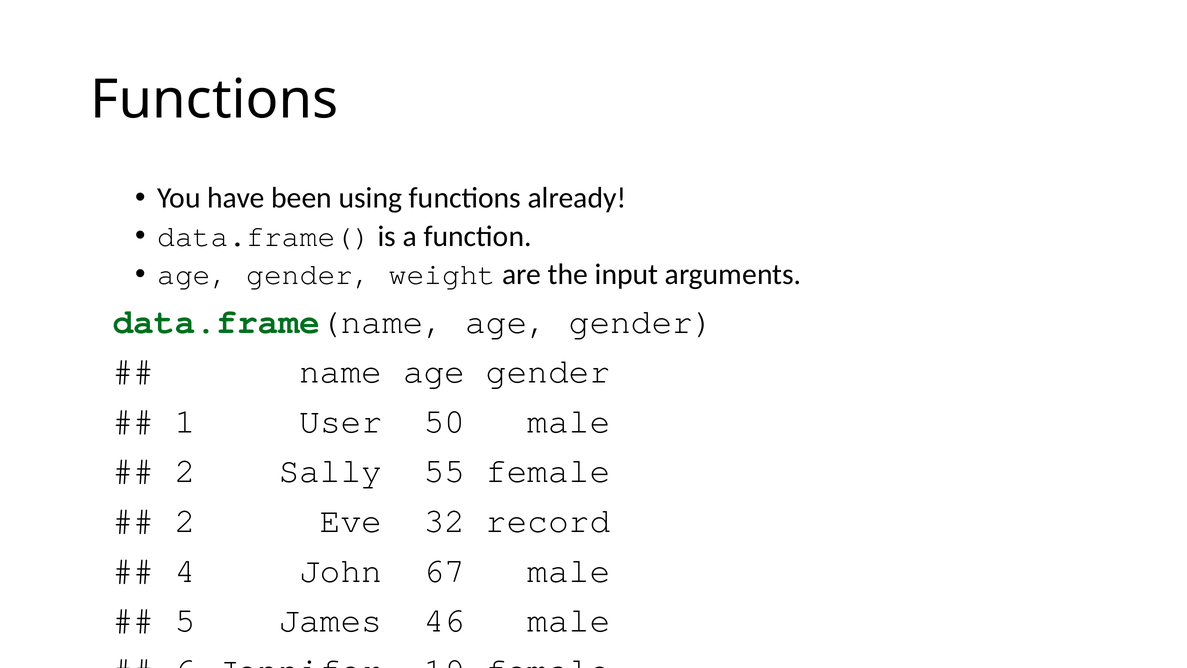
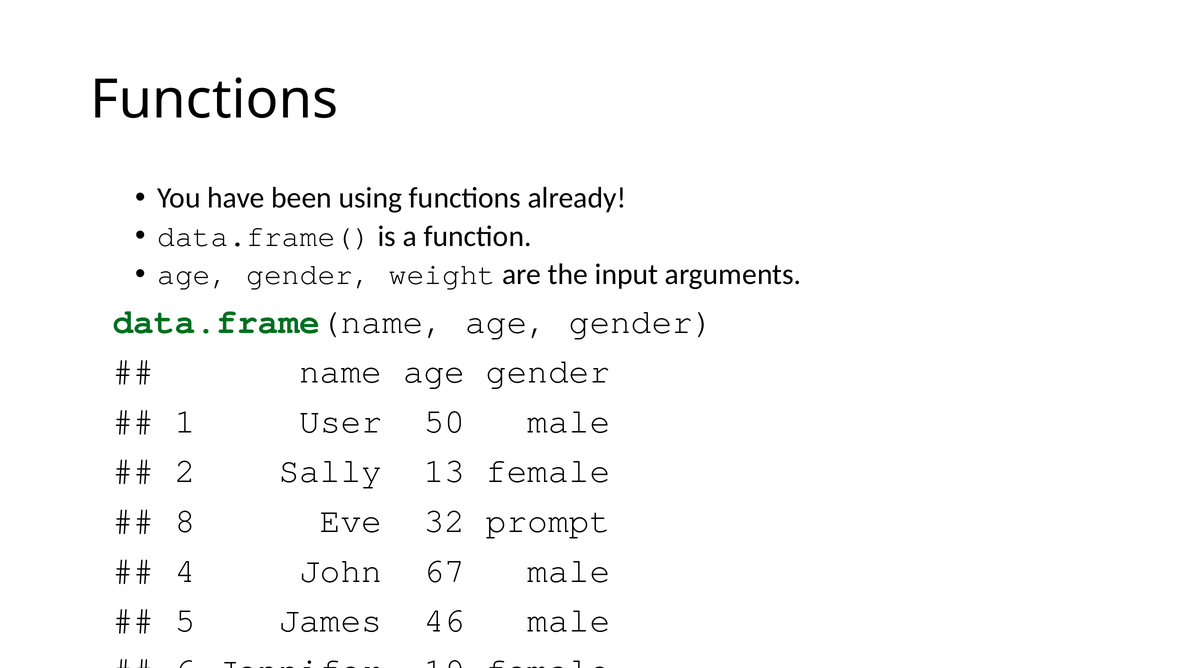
55: 55 -> 13 (444, 471)
2: 2 -> 8 (185, 521)
record: record -> prompt (548, 521)
